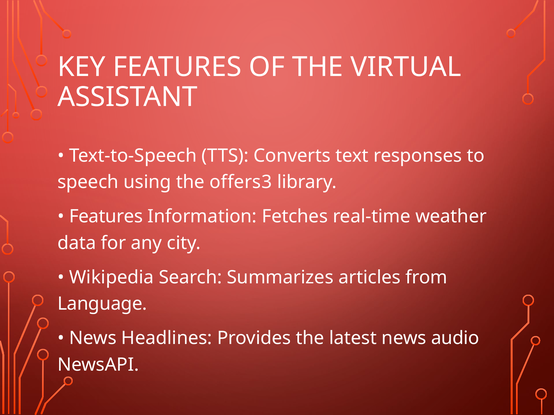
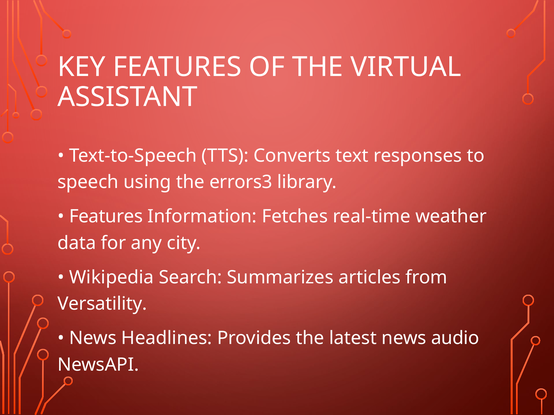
offers3: offers3 -> errors3 (241, 182)
Language: Language -> Versatility (102, 304)
